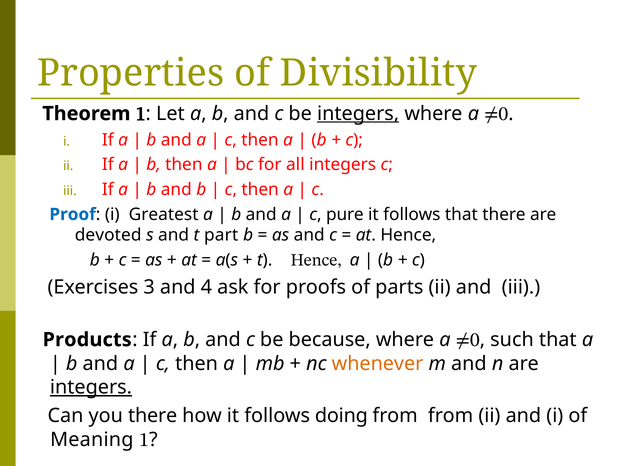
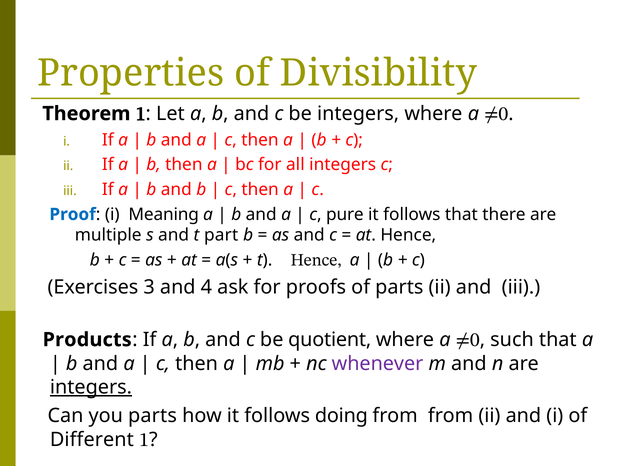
integers underline: present -> none (358, 114)
Greatest: Greatest -> Meaning (164, 214)
devoted: devoted -> multiple (108, 235)
because: because -> quotient (330, 340)
whenever colour: orange -> purple (378, 363)
you there: there -> parts (152, 416)
Meaning: Meaning -> Different (92, 440)
